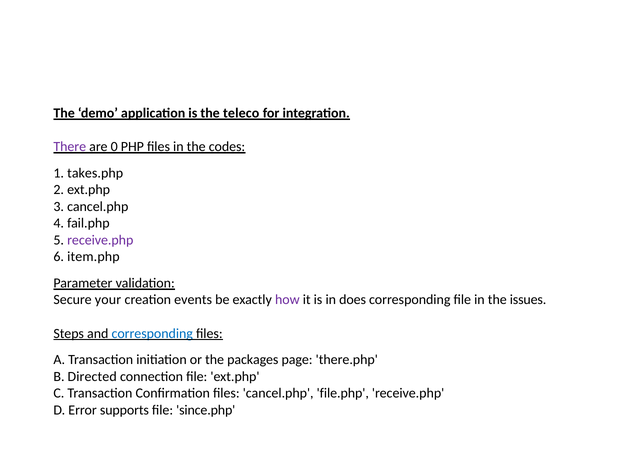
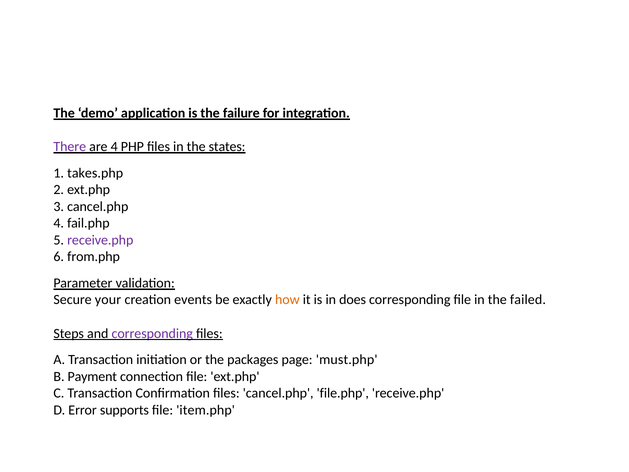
teleco: teleco -> failure (241, 113)
are 0: 0 -> 4 (114, 147)
codes: codes -> states (227, 147)
item.php: item.php -> from.php (94, 257)
how colour: purple -> orange (287, 300)
issues: issues -> failed (528, 300)
corresponding colour: blue -> purple (152, 333)
there.php: there.php -> must.php (347, 359)
Directed: Directed -> Payment (92, 376)
since.php: since.php -> item.php (206, 410)
